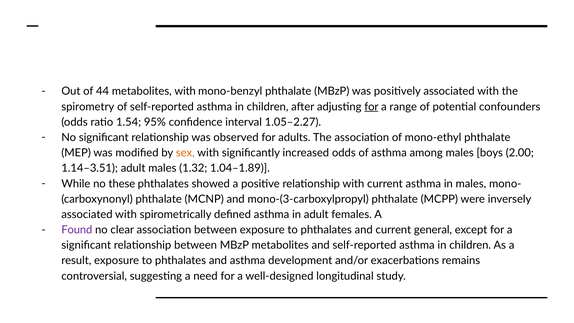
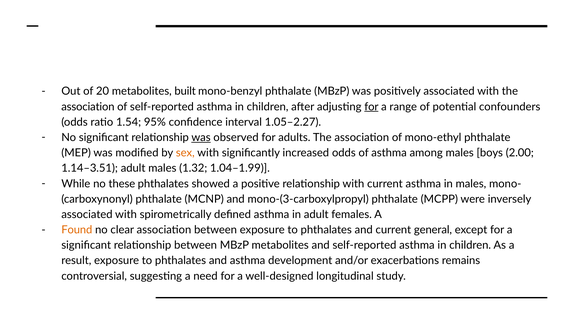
44: 44 -> 20 (103, 91)
metabolites with: with -> built (185, 91)
spirometry: spirometry -> association (88, 107)
was underline: none -> present (201, 137)
1.04–1.89: 1.04–1.89 -> 1.04–1.99 (240, 168)
Found colour: purple -> orange (77, 230)
